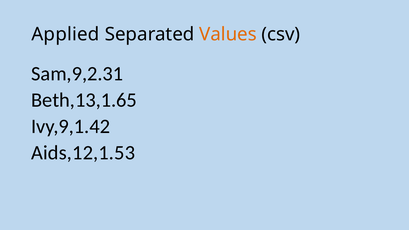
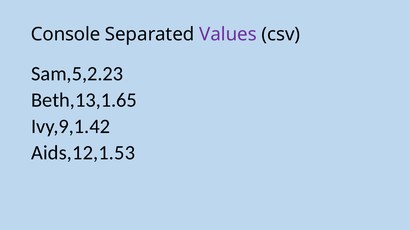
Applied: Applied -> Console (66, 34)
Values colour: orange -> purple (228, 34)
Sam,9,2.31: Sam,9,2.31 -> Sam,5,2.23 (77, 74)
